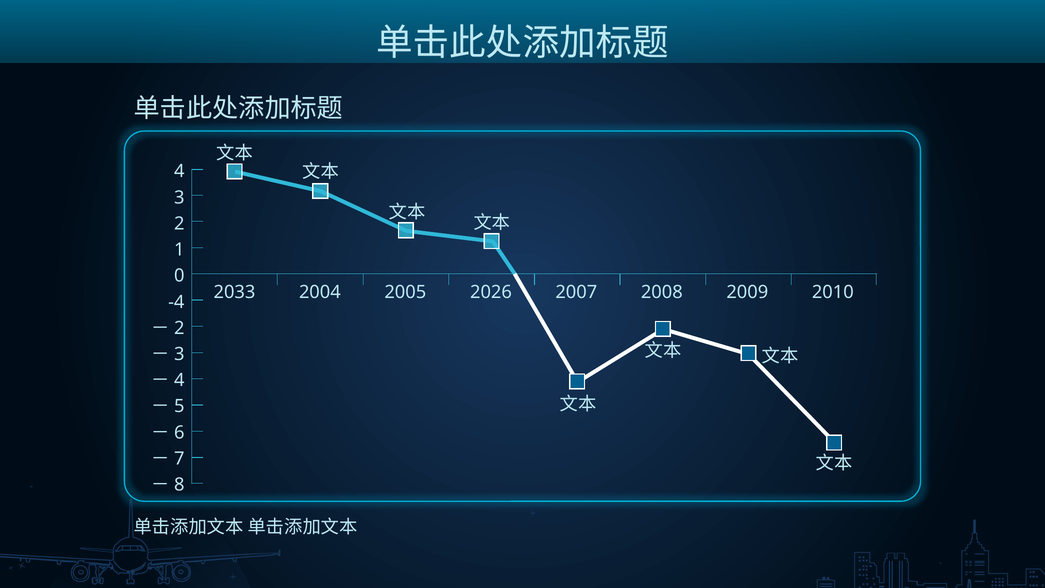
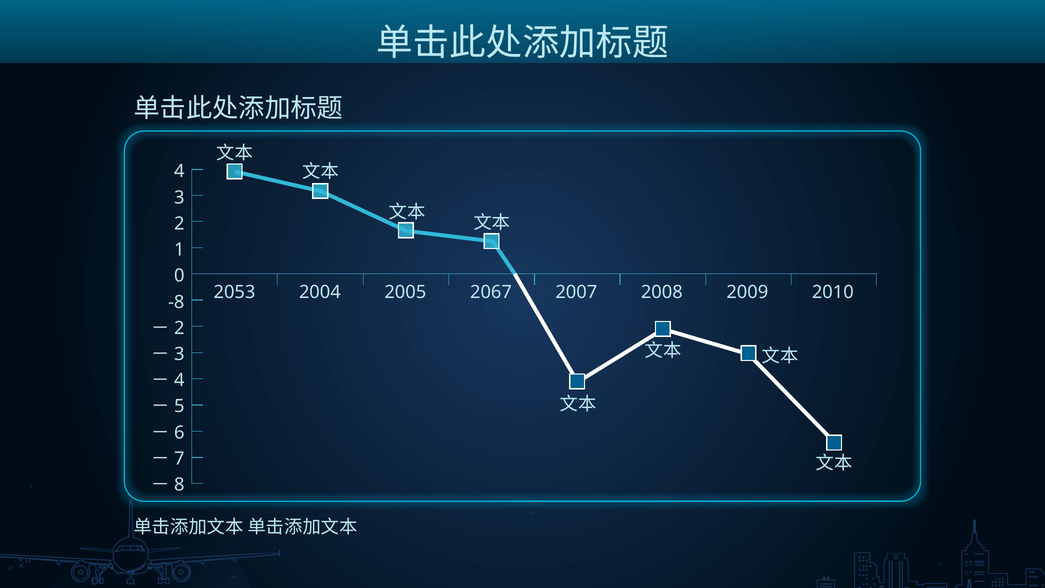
2033: 2033 -> 2053 (234, 292)
2026: 2026 -> 2067 (491, 292)
-4: -4 -> -8 (176, 302)
